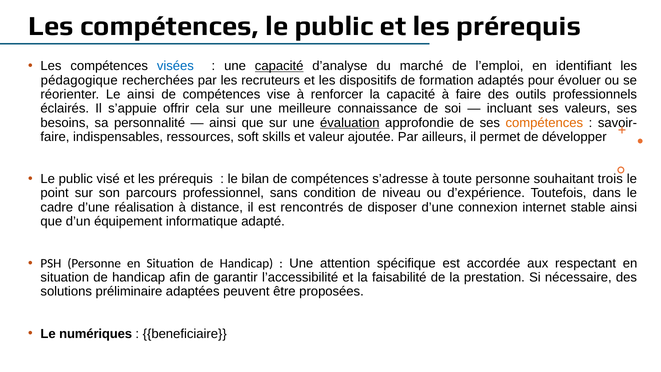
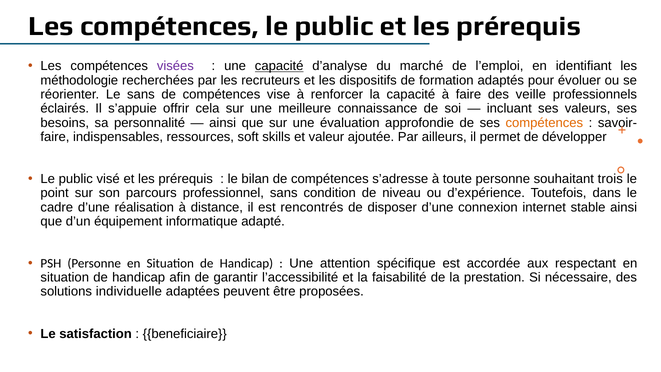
visées colour: blue -> purple (175, 66)
pédagogique: pédagogique -> méthodologie (79, 80)
Le ainsi: ainsi -> sans (141, 94)
outils: outils -> veille (531, 94)
évaluation underline: present -> none (350, 123)
préliminaire: préliminaire -> individuelle (129, 291)
numériques: numériques -> satisfaction (96, 334)
